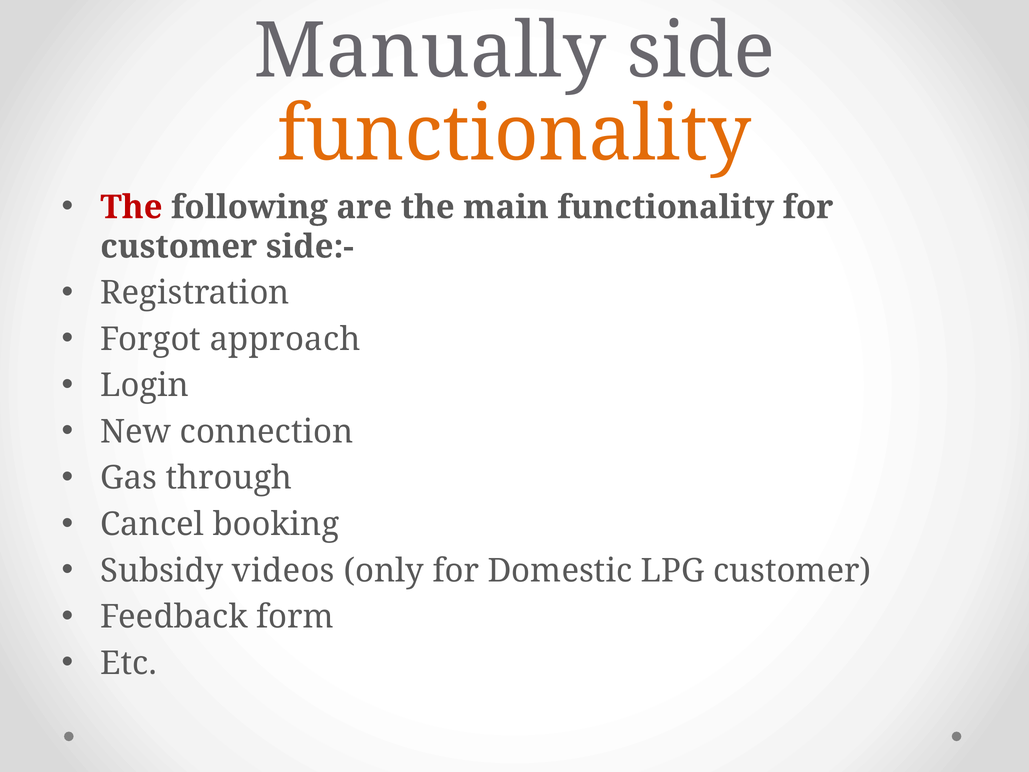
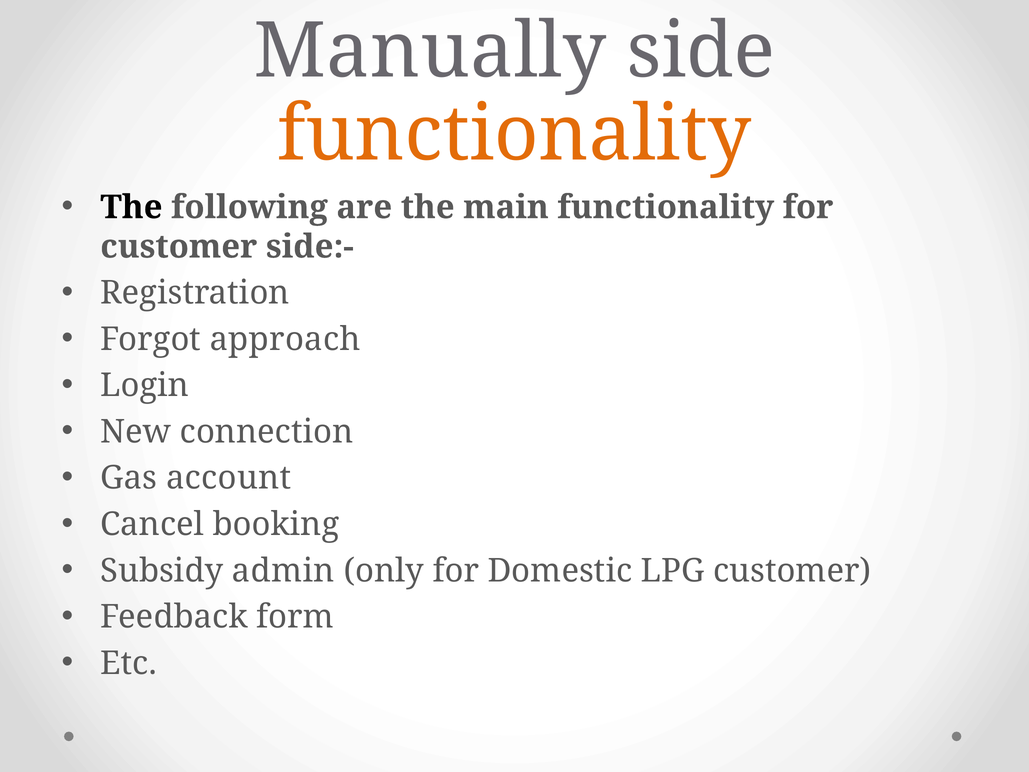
The colour: red -> black (131, 207)
through: through -> account (229, 478)
videos: videos -> admin (283, 571)
